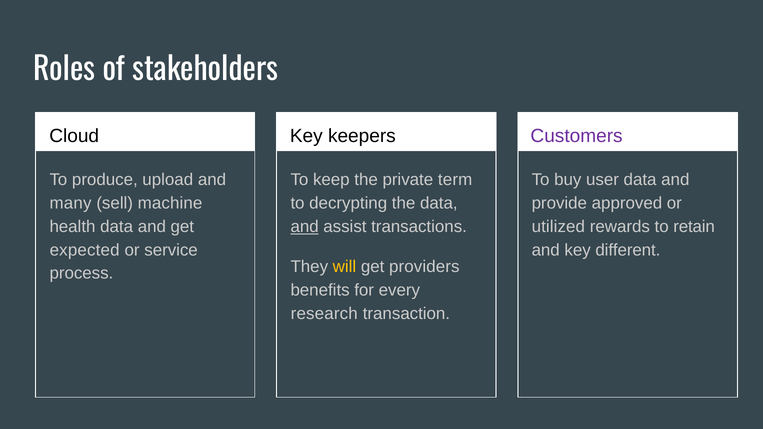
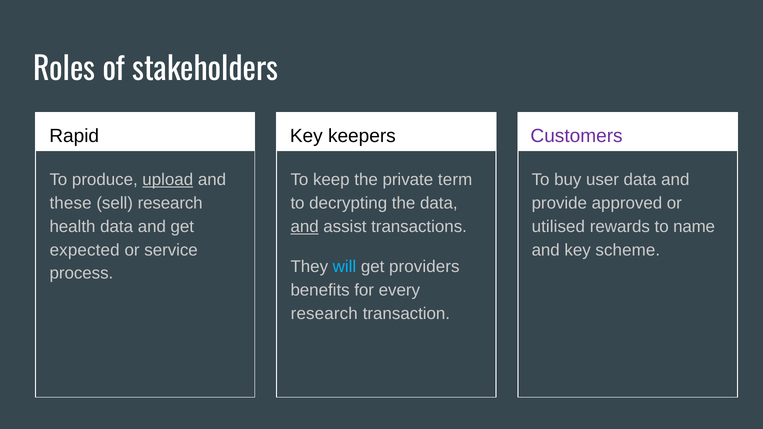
Cloud: Cloud -> Rapid (74, 136)
upload underline: none -> present (168, 180)
many: many -> these (71, 203)
sell machine: machine -> research (170, 203)
utilized: utilized -> utilised (558, 227)
retain: retain -> name (694, 227)
different: different -> scheme (628, 250)
will colour: yellow -> light blue (344, 267)
